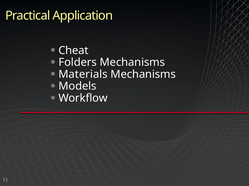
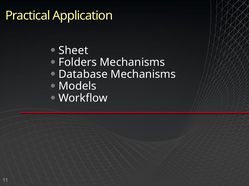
Cheat: Cheat -> Sheet (73, 51)
Materials: Materials -> Database (83, 75)
